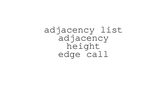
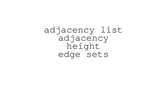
call: call -> sets (98, 54)
